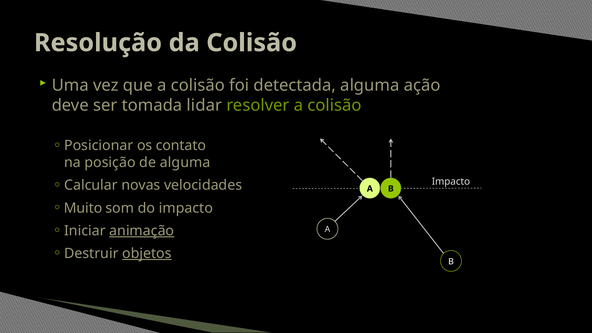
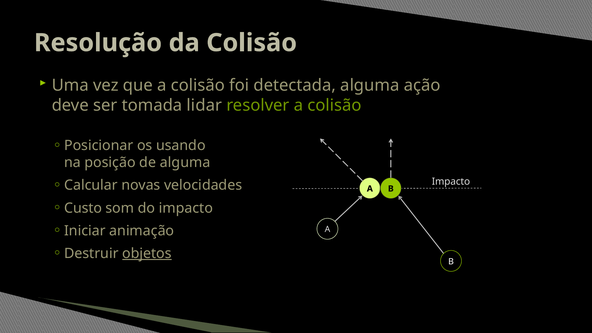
contato: contato -> usando (181, 146)
Muito: Muito -> Custo (83, 208)
animação underline: present -> none (142, 231)
